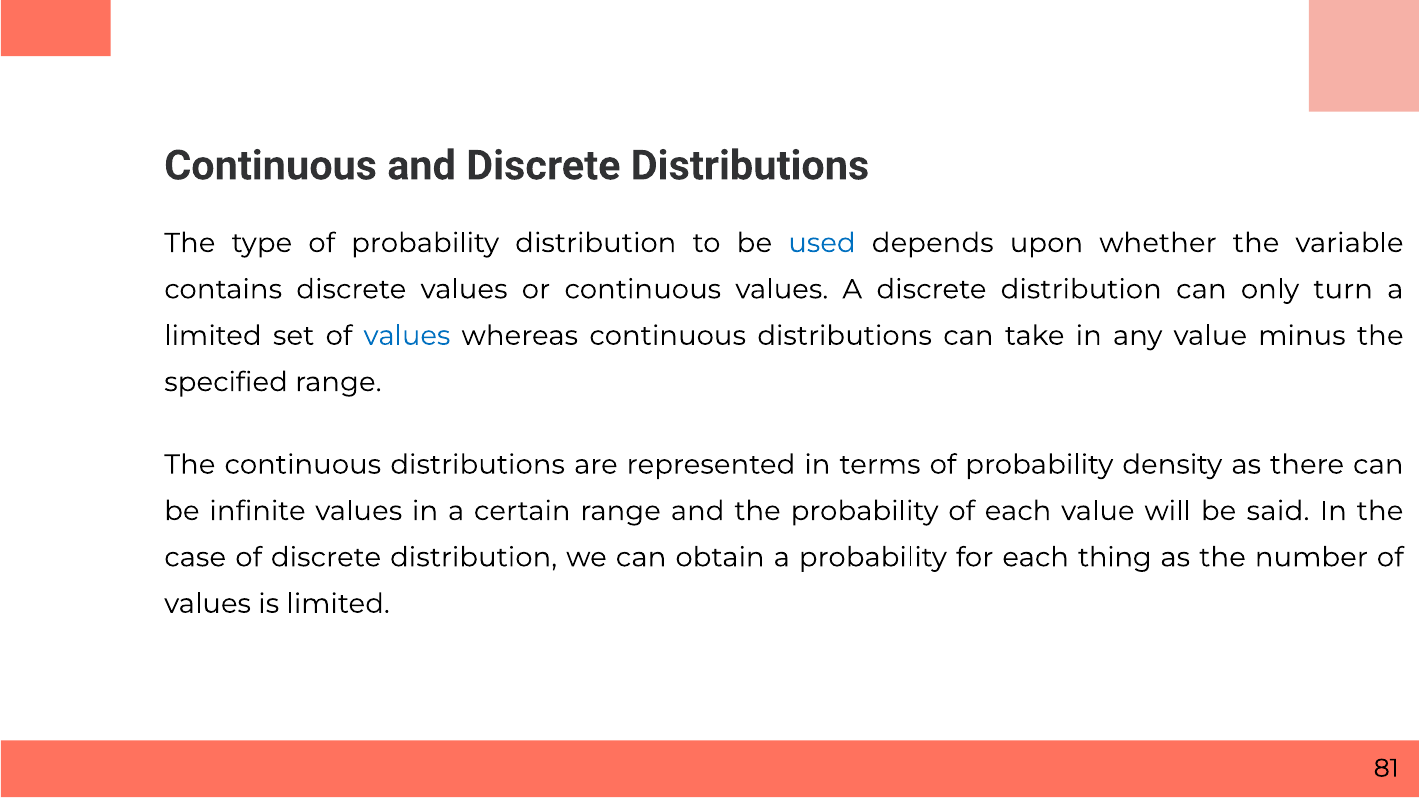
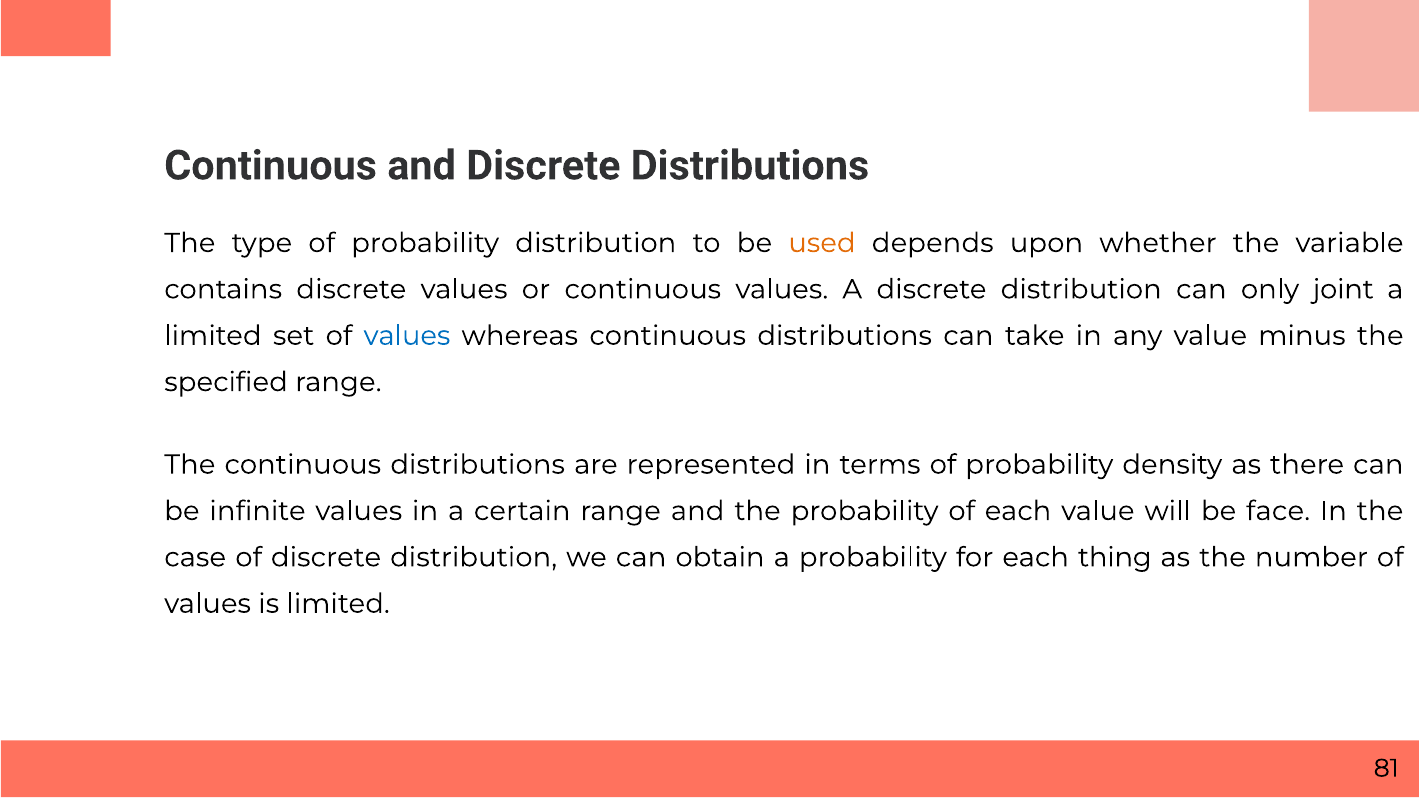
used colour: blue -> orange (822, 243)
turn: turn -> joint (1343, 289)
said: said -> face (1278, 511)
